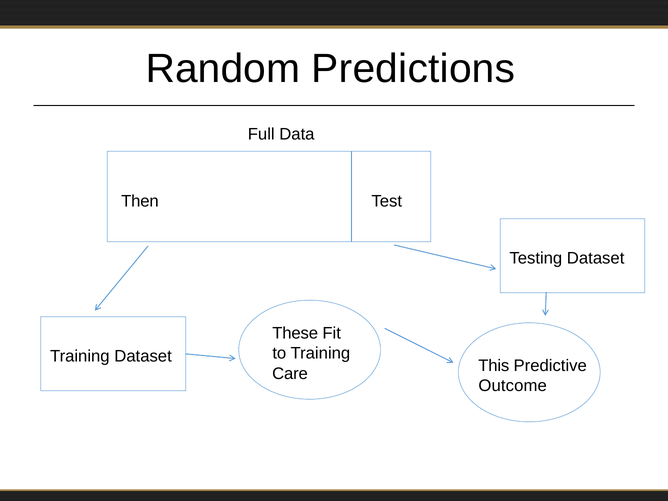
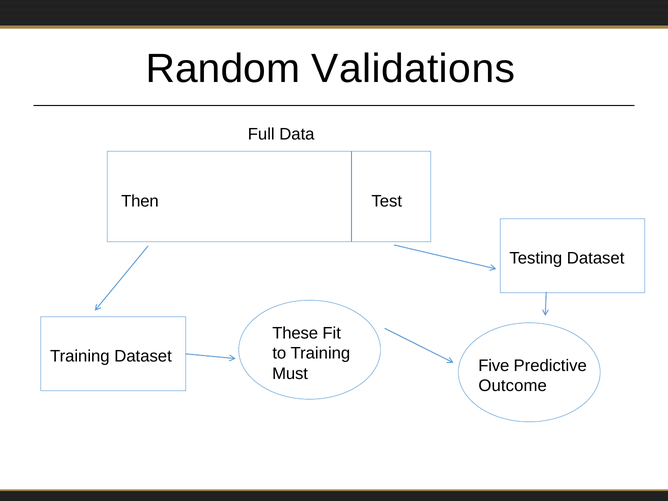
Predictions: Predictions -> Validations (413, 69)
This: This -> Five (494, 366)
Care: Care -> Must (290, 374)
